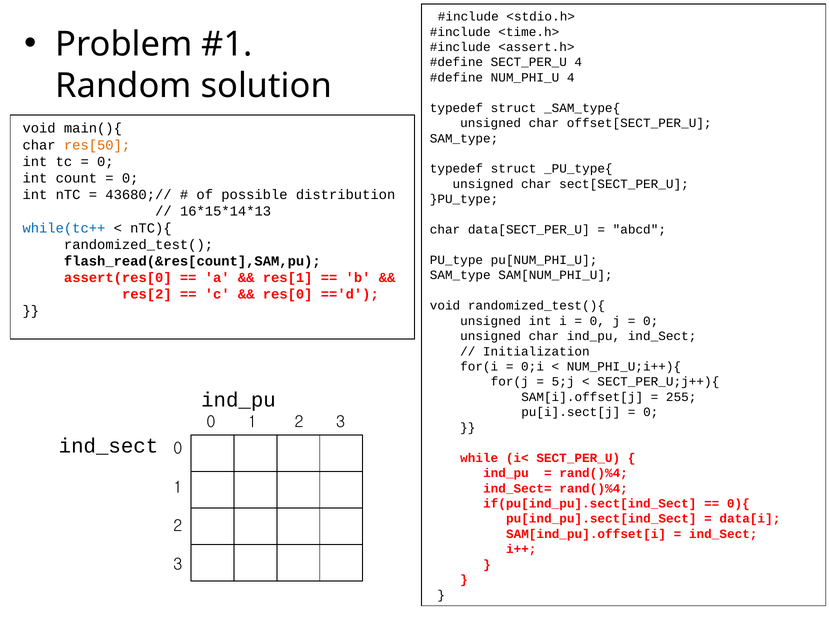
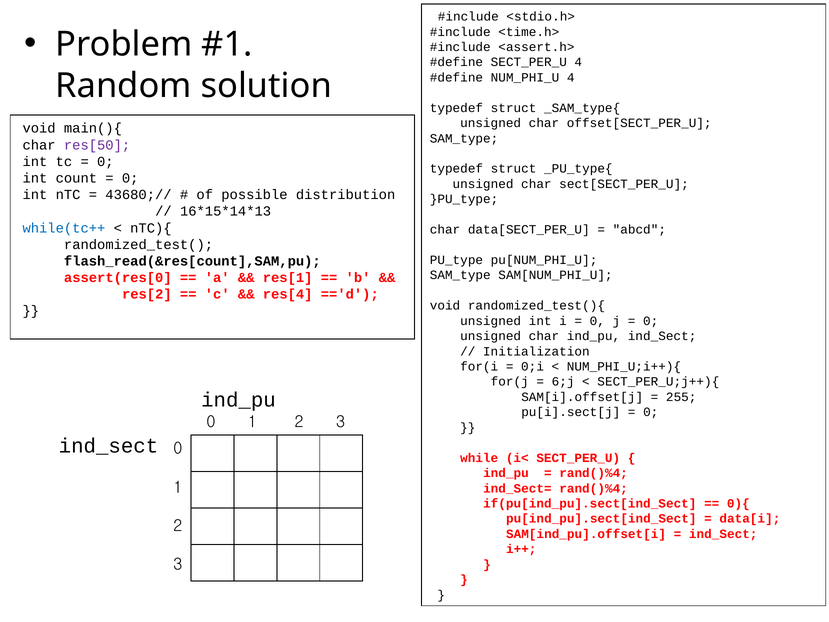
res[50 colour: orange -> purple (97, 145)
res[0: res[0 -> res[4 (288, 294)
5;j: 5;j -> 6;j (563, 382)
